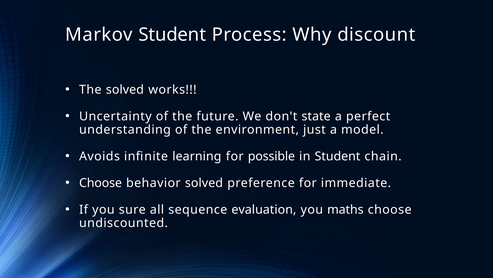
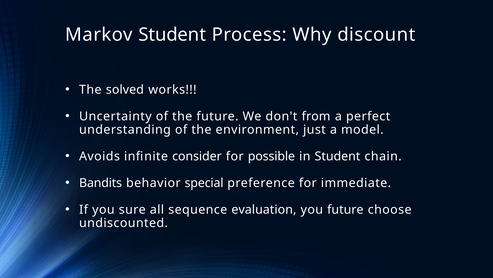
state: state -> from (316, 116)
learning: learning -> consider (197, 156)
Choose: Choose -> Bandits (101, 183)
behavior solved: solved -> special (204, 183)
you maths: maths -> future (345, 209)
